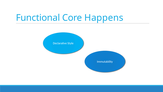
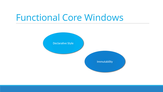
Happens: Happens -> Windows (104, 18)
